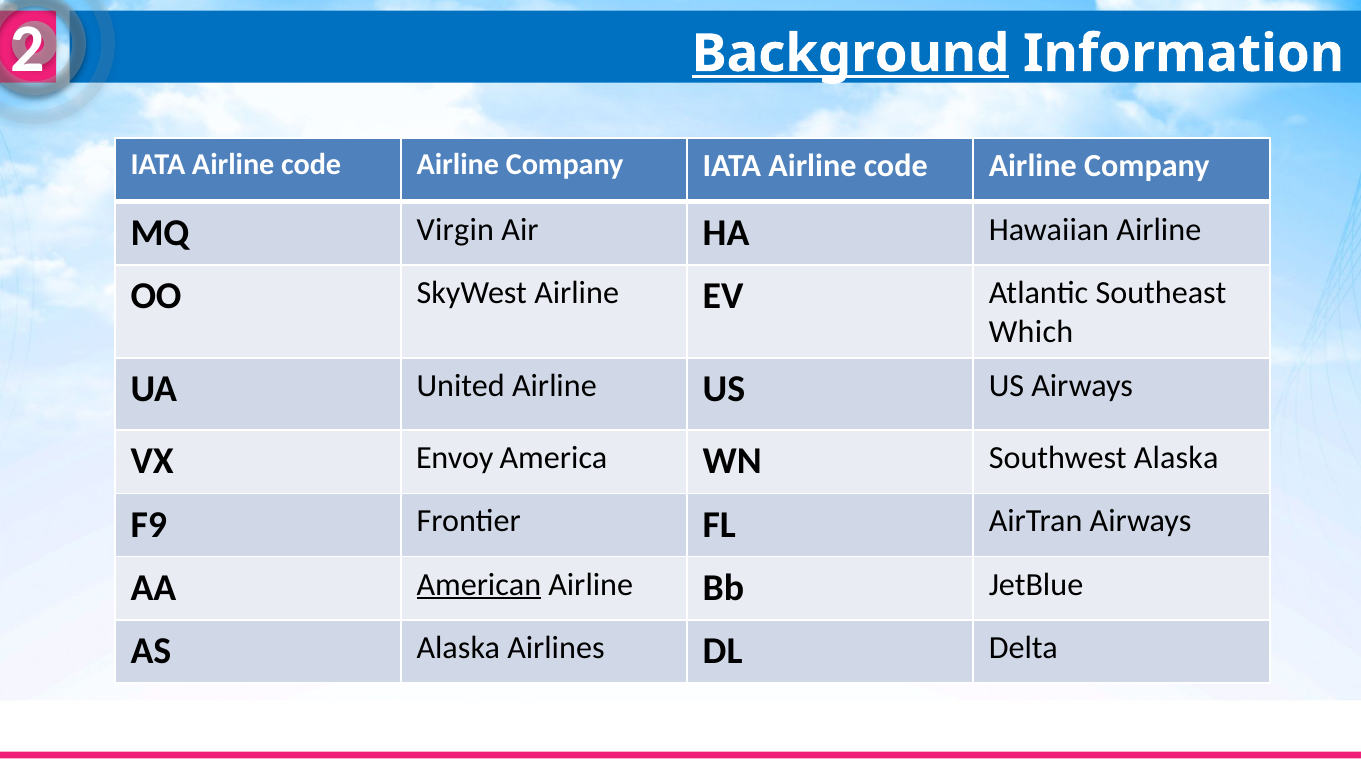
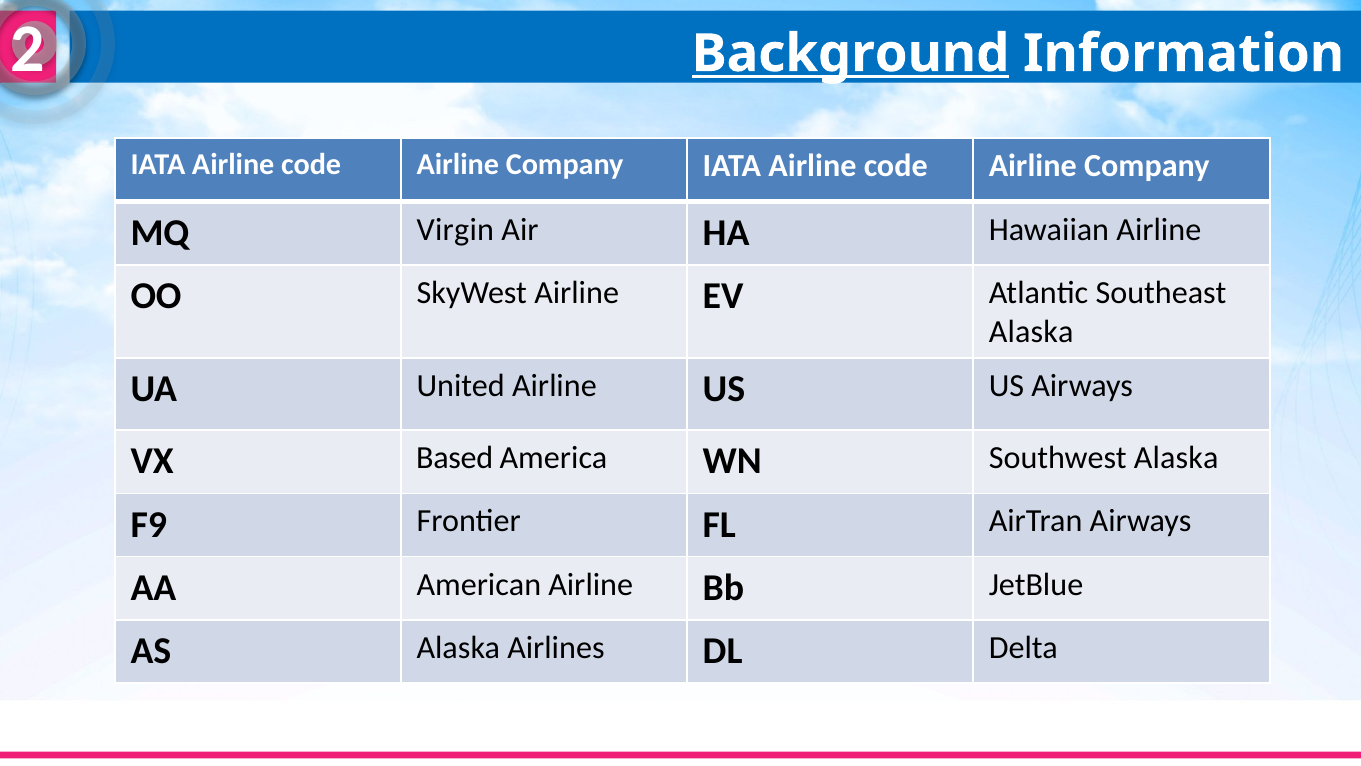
Which: Which -> Alaska (1031, 332)
Envoy: Envoy -> Based (455, 458)
American underline: present -> none (479, 584)
